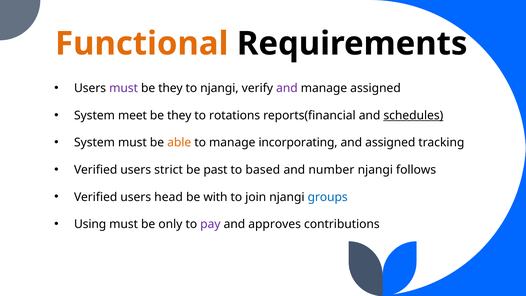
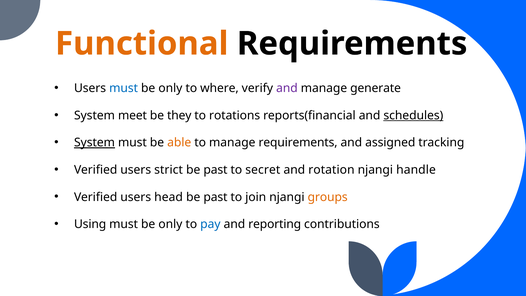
must colour: purple -> blue (124, 88)
they: they -> only (170, 88)
to njangi: njangi -> where (219, 88)
manage assigned: assigned -> generate (376, 88)
System underline: none -> present (94, 143)
manage incorporating: incorporating -> requirements (298, 143)
based: based -> secret (263, 170)
number: number -> rotation (331, 170)
follows: follows -> handle (416, 170)
with: with -> past (215, 197)
groups colour: blue -> orange (328, 197)
pay colour: purple -> blue (210, 224)
approves: approves -> reporting (275, 224)
